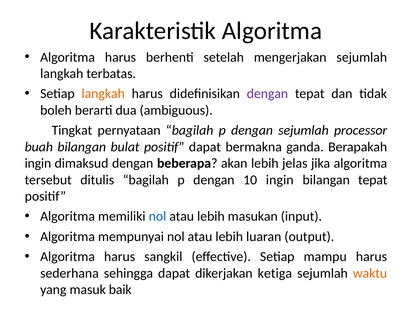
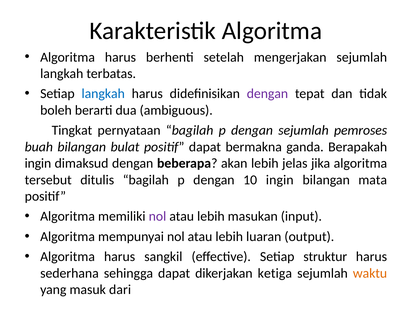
langkah colour: orange -> blue (103, 94)
processor: processor -> pemroses (361, 130)
bilangan tepat: tepat -> mata (373, 180)
nol colour: blue -> purple (157, 216)
mampu: mampu -> struktur (325, 257)
baik: baik -> dari (120, 290)
